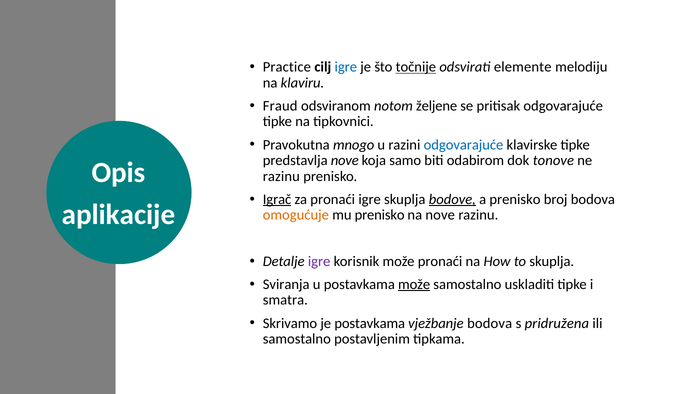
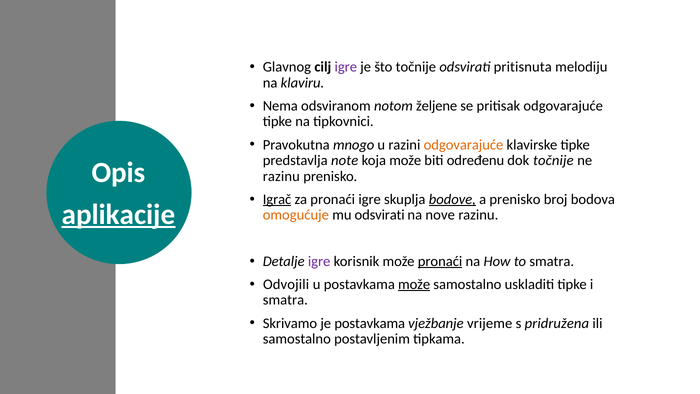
Practice: Practice -> Glavnog (287, 67)
igre colour: blue -> purple (346, 67)
točnije underline: present -> none (416, 67)
elemente: elemente -> pritisnuta (523, 67)
Fraud: Fraud -> Nema (280, 106)
odgovarajuće colour: blue -> orange (463, 145)
predstavlja nove: nove -> note (345, 160)
koja samo: samo -> može (405, 160)
odabirom: odabirom -> određenu (475, 160)
dok tonove: tonove -> točnije (553, 160)
aplikacije underline: none -> present (119, 214)
mu prenisko: prenisko -> odsvirati (380, 215)
pronaći underline: none -> present (440, 261)
to skuplja: skuplja -> smatra (552, 261)
Sviranja: Sviranja -> Odvojili (286, 284)
vježbanje bodova: bodova -> vrijeme (490, 323)
